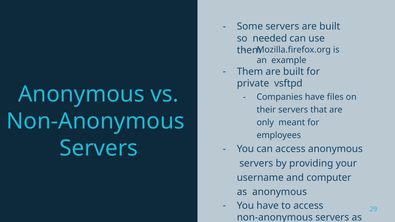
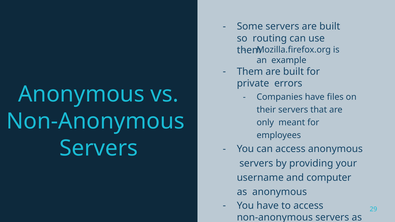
needed: needed -> routing (270, 38)
vsftpd: vsftpd -> errors (288, 83)
